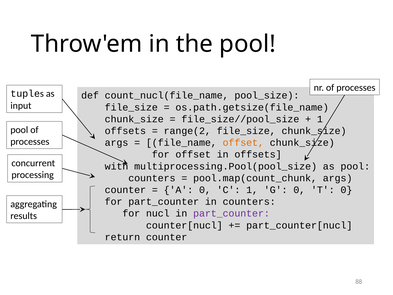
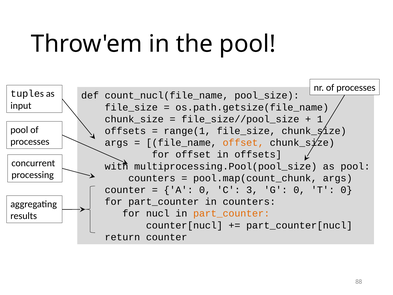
range(2: range(2 -> range(1 (187, 131)
C 1: 1 -> 3 (252, 190)
part_counter colour: purple -> orange (231, 213)
